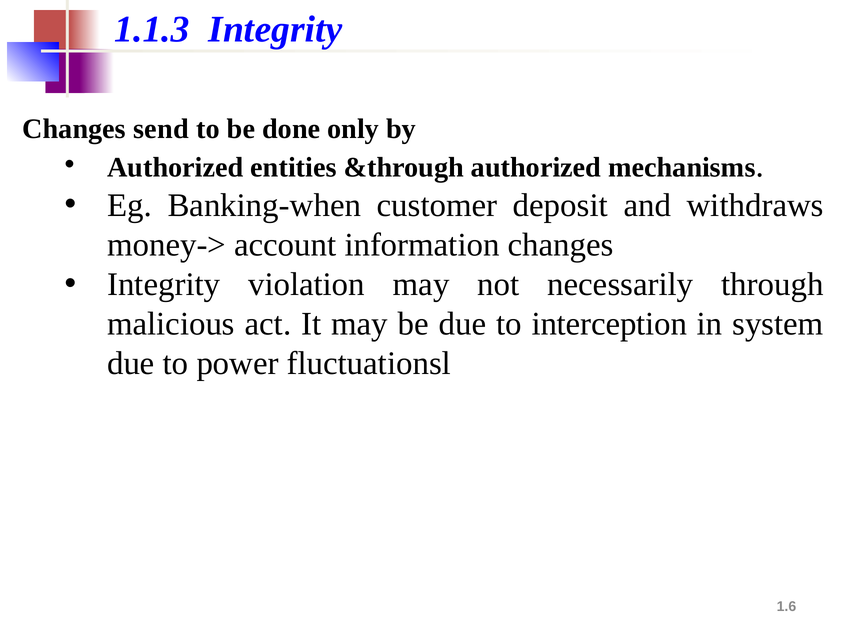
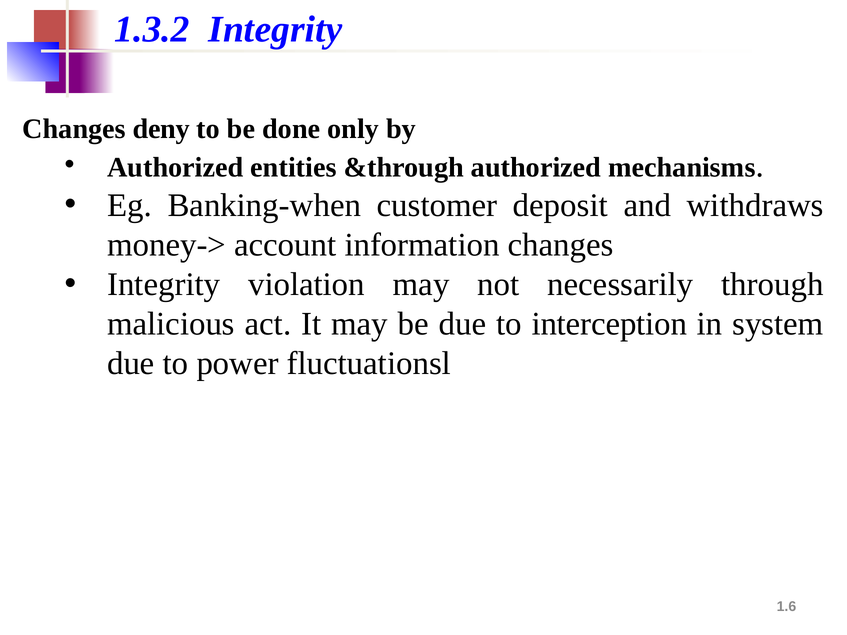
1.1.3: 1.1.3 -> 1.3.2 (152, 29)
send: send -> deny (161, 129)
